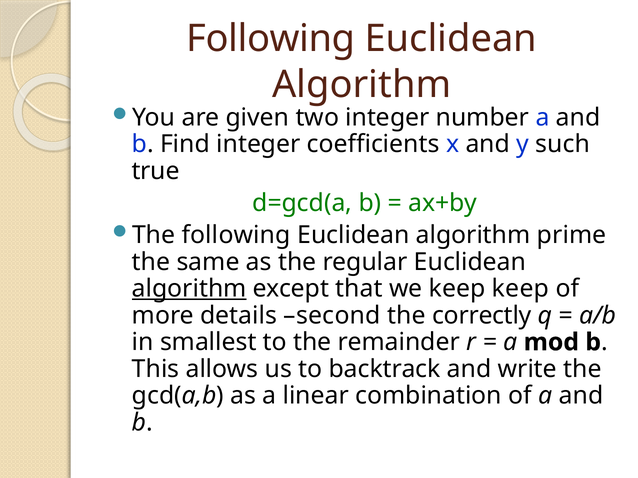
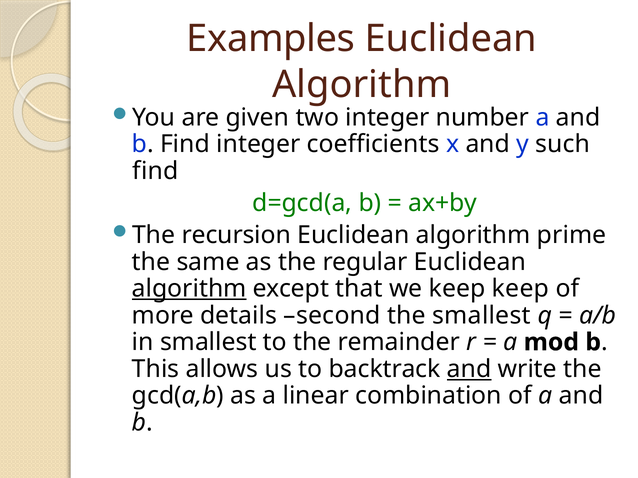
Following: Following -> Examples (271, 39)
true: true -> find (155, 171)
The following: following -> recursion (236, 235)
the correctly: correctly -> smallest (482, 316)
and underline: none -> present (469, 369)
